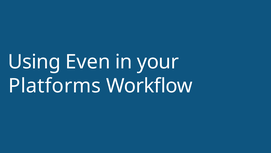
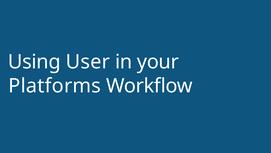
Even: Even -> User (88, 62)
